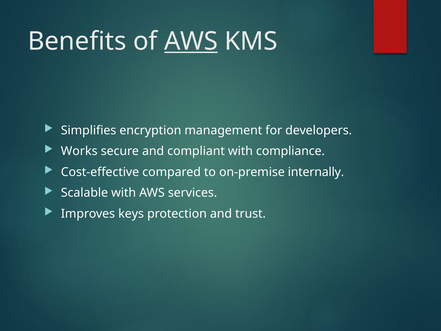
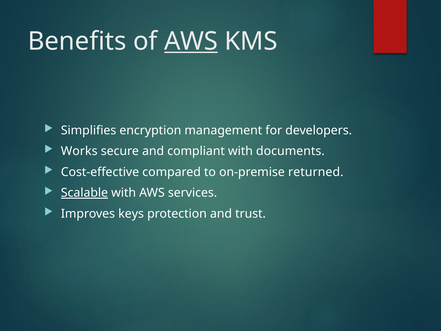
compliance: compliance -> documents (290, 151)
internally: internally -> returned (316, 172)
Scalable underline: none -> present (84, 193)
